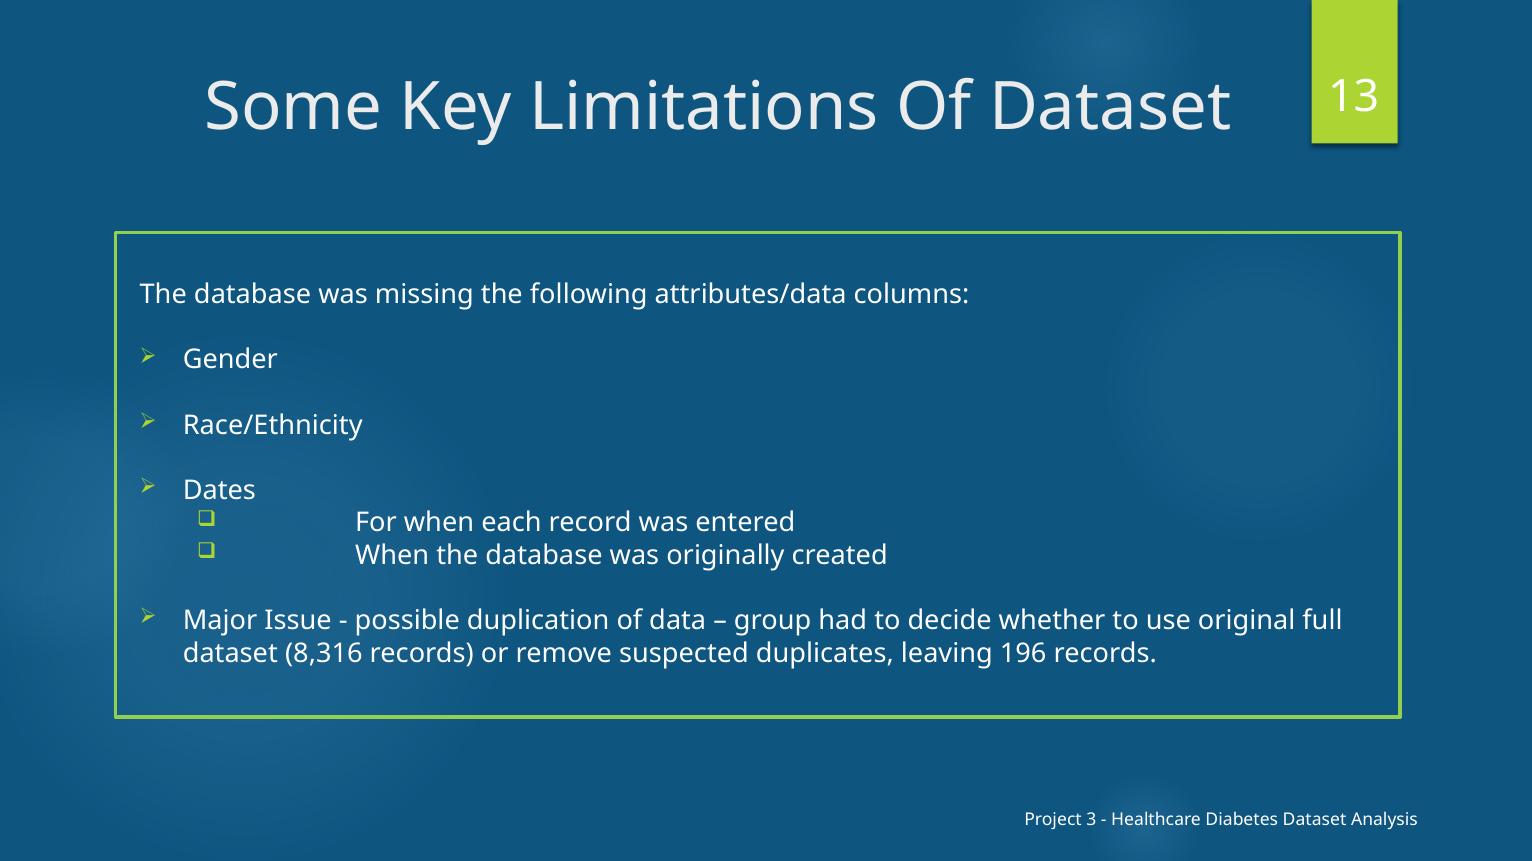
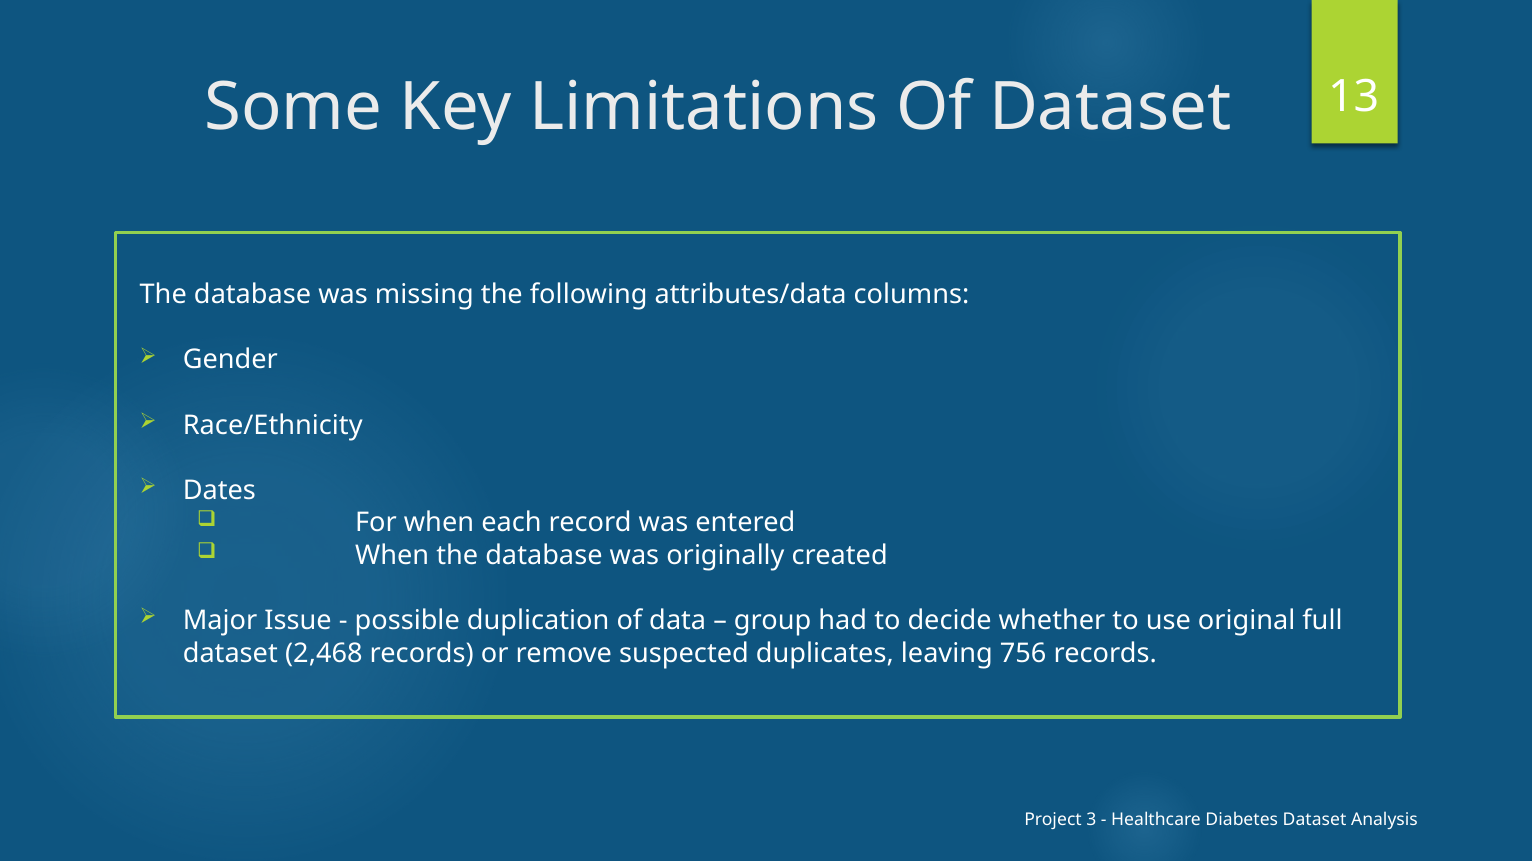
8,316: 8,316 -> 2,468 (324, 654)
196: 196 -> 756 (1023, 654)
